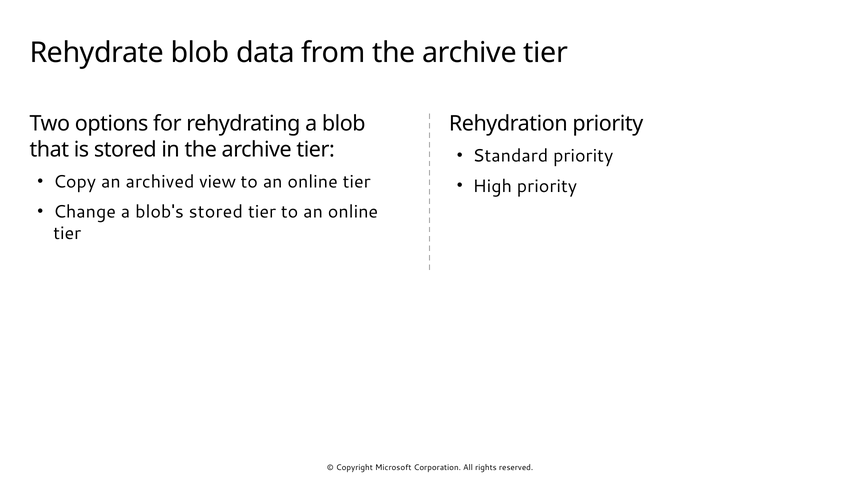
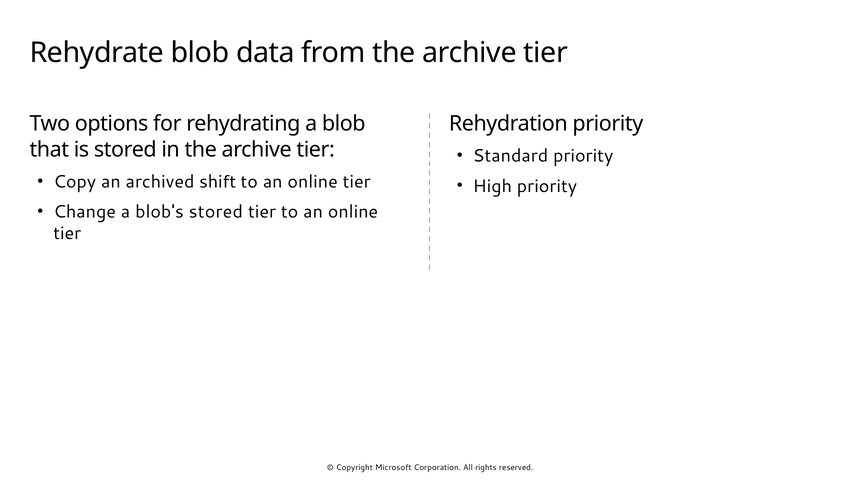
view: view -> shift (218, 182)
